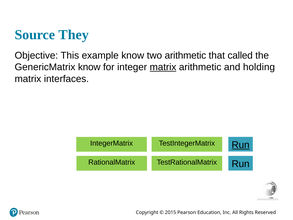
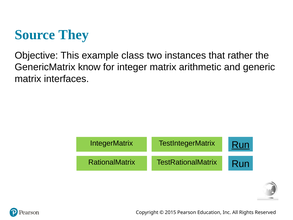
example know: know -> class (133, 55)
two arithmetic: arithmetic -> instances (185, 55)
called: called -> rather (240, 55)
matrix underline: present -> none (163, 67)
holding: holding -> generic (259, 67)
